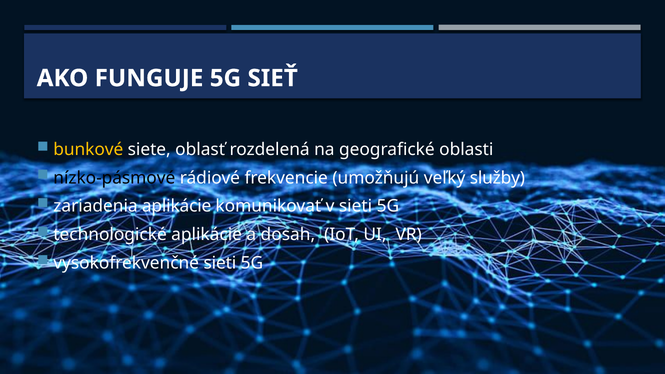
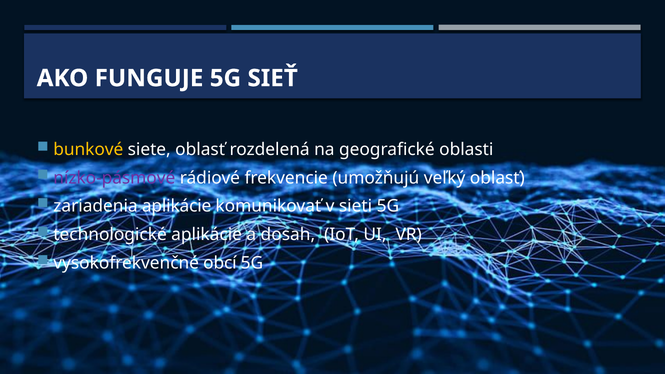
nízko-pásmové colour: black -> purple (114, 178)
veľký služby: služby -> oblasť (497, 178)
vysokofrekvenčné sieti: sieti -> obcí (220, 263)
